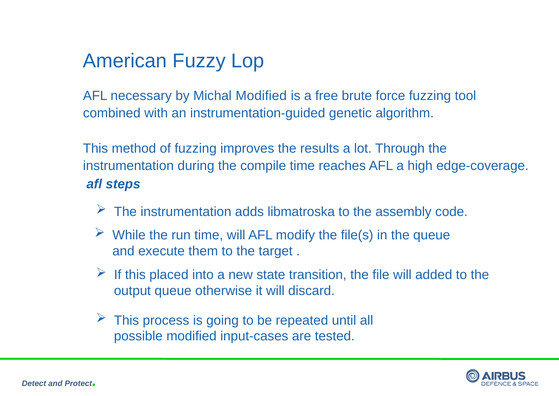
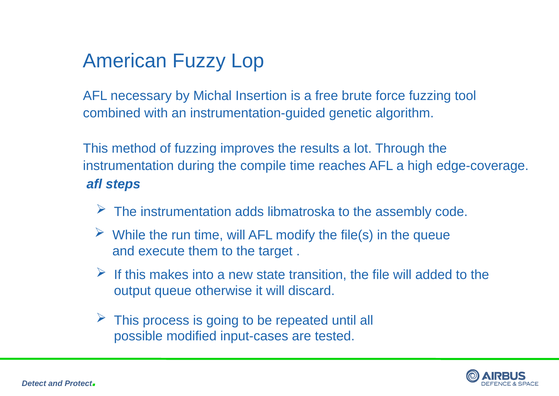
Michal Modified: Modified -> Insertion (261, 95)
placed: placed -> makes (169, 274)
